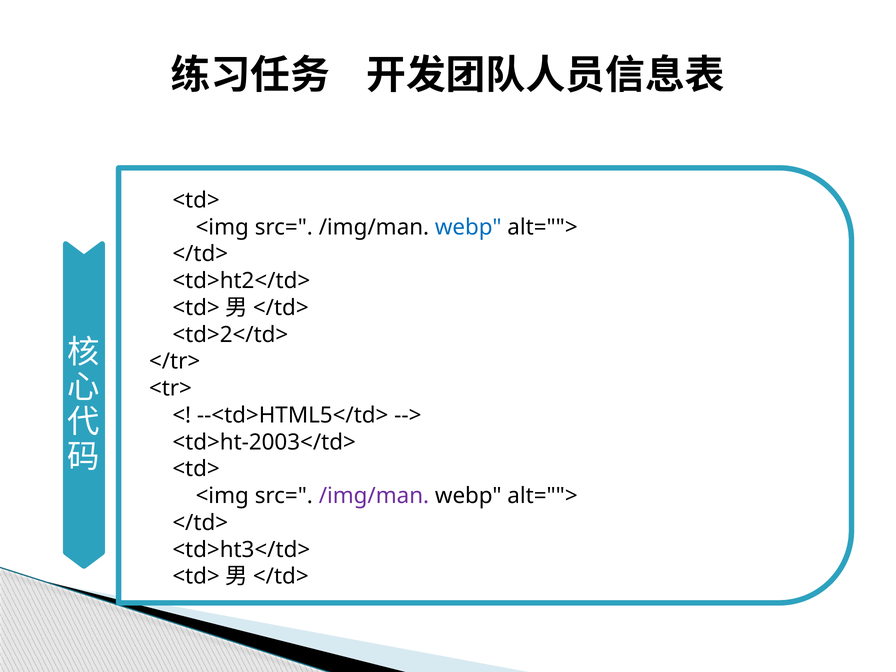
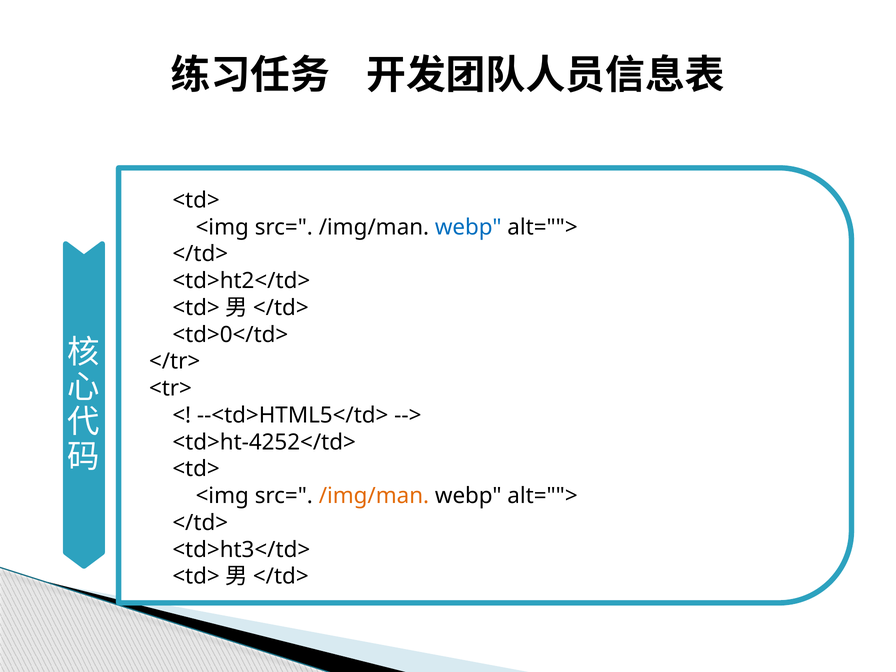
<td>2</td>: <td>2</td> -> <td>0</td> (230, 335)
<td>ht-2003</td>: <td>ht-2003</td> -> <td>ht-4252</td> (264, 442)
/img/man colour: purple -> orange (374, 496)
